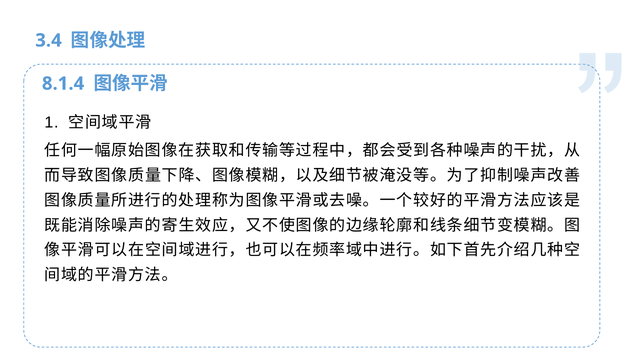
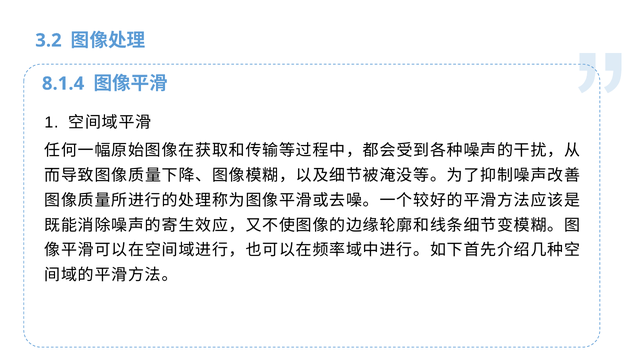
3.4: 3.4 -> 3.2 (48, 40)
